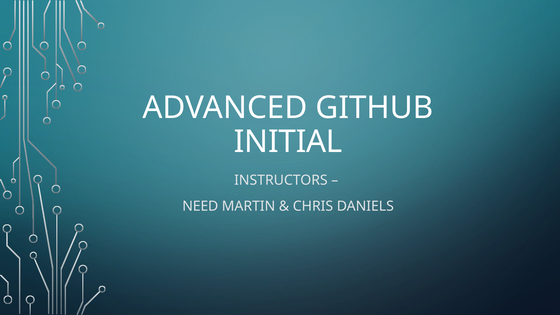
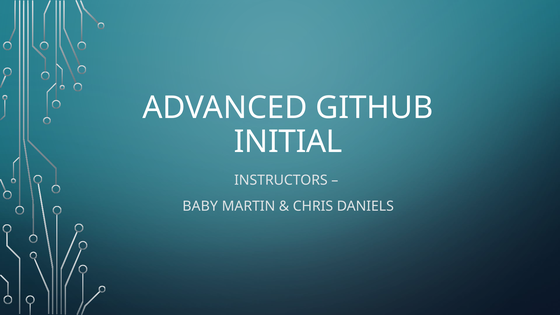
NEED: NEED -> BABY (200, 206)
